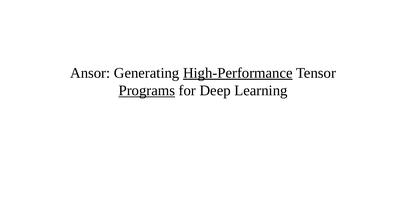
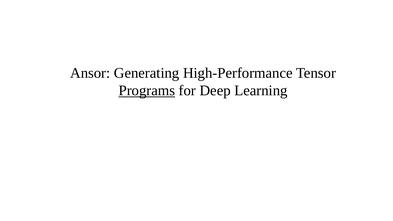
High-Performance underline: present -> none (238, 73)
